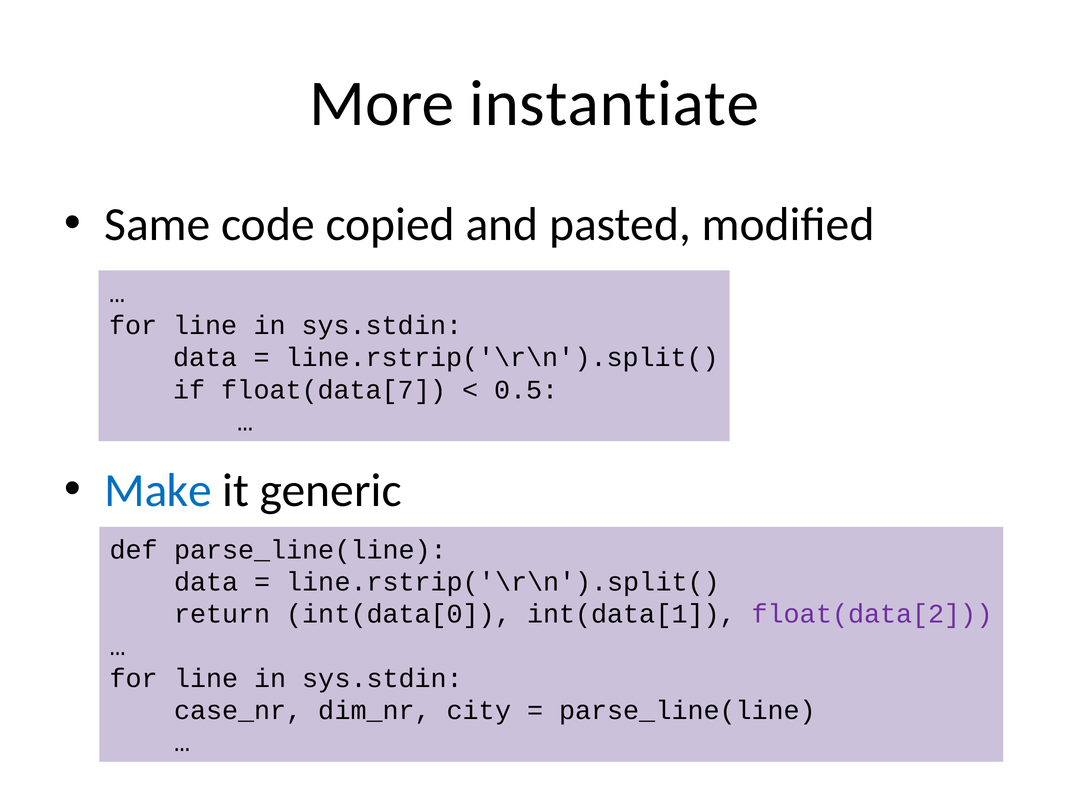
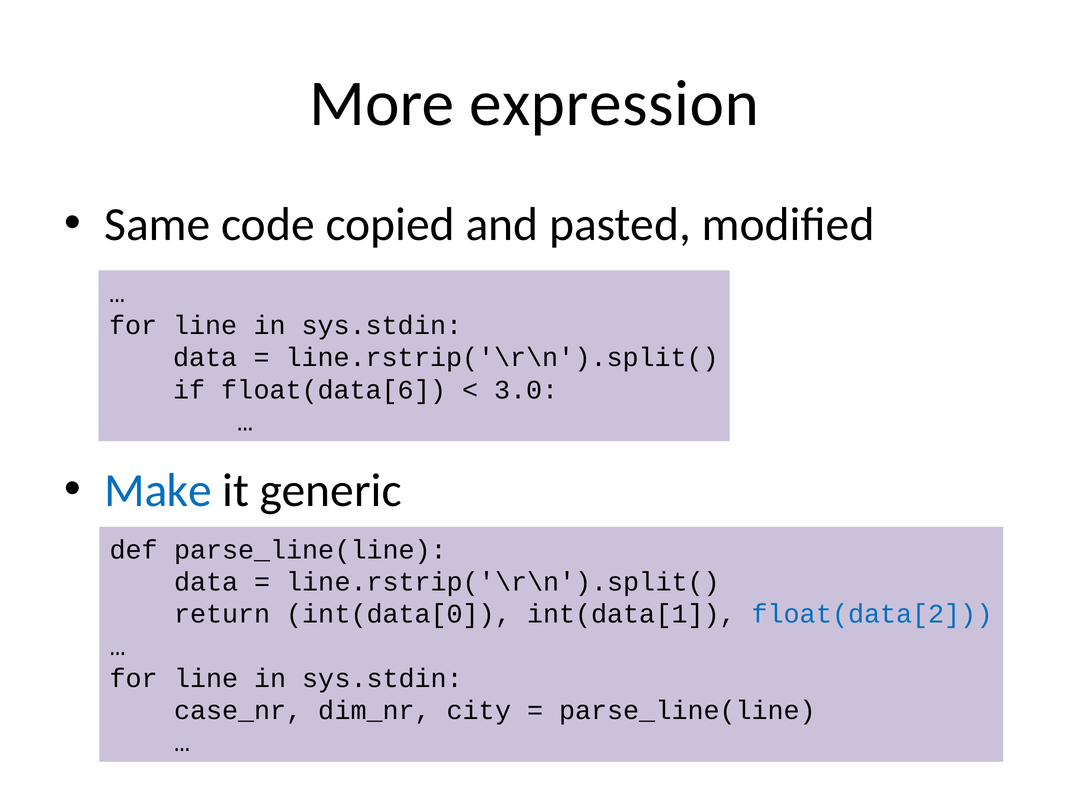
instantiate: instantiate -> expression (614, 104)
float(data[7: float(data[7 -> float(data[6 (334, 390)
0.5: 0.5 -> 3.0 (526, 390)
float(data[2 colour: purple -> blue (872, 615)
